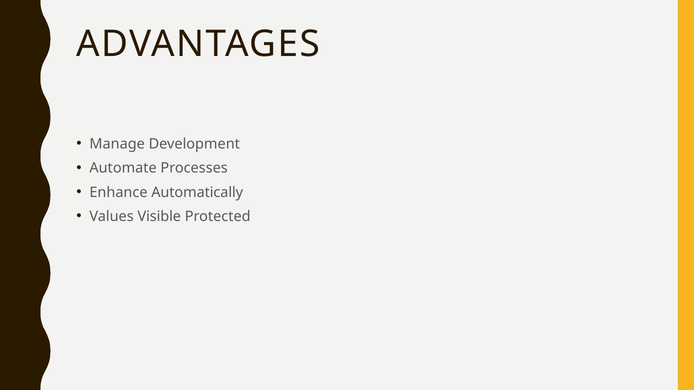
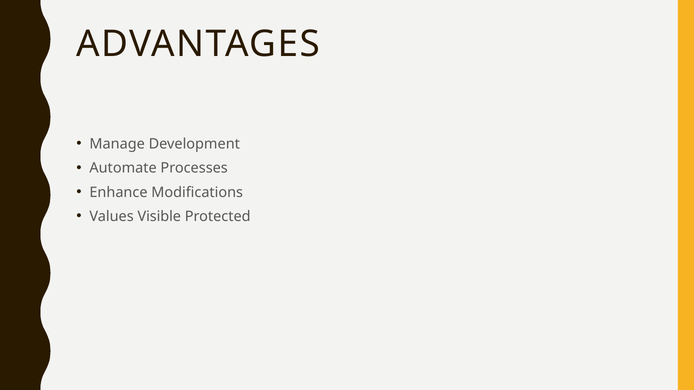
Automatically: Automatically -> Modifications (197, 192)
